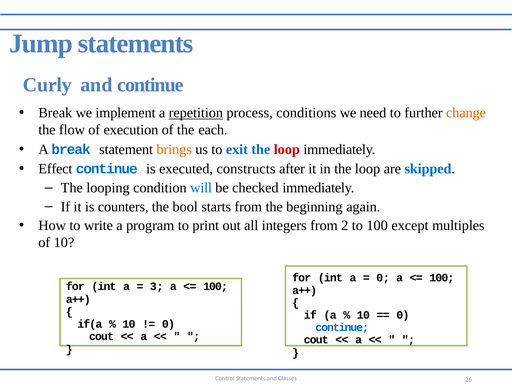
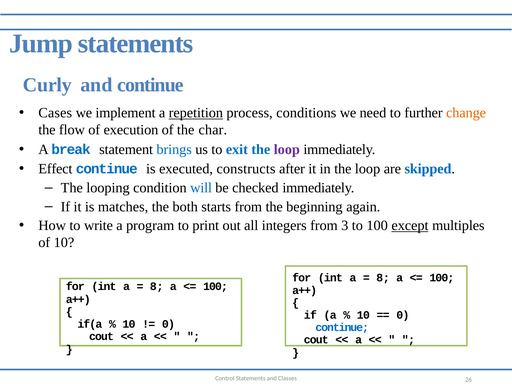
Break: Break -> Cases (55, 113)
each: each -> char (213, 130)
brings colour: orange -> blue (174, 150)
loop colour: red -> purple (287, 150)
counters: counters -> matches (123, 207)
bool: bool -> both (185, 207)
2: 2 -> 3 (345, 226)
except underline: none -> present (410, 226)
0: 0 -> 8 (383, 278)
3: 3 -> 8 (157, 286)
